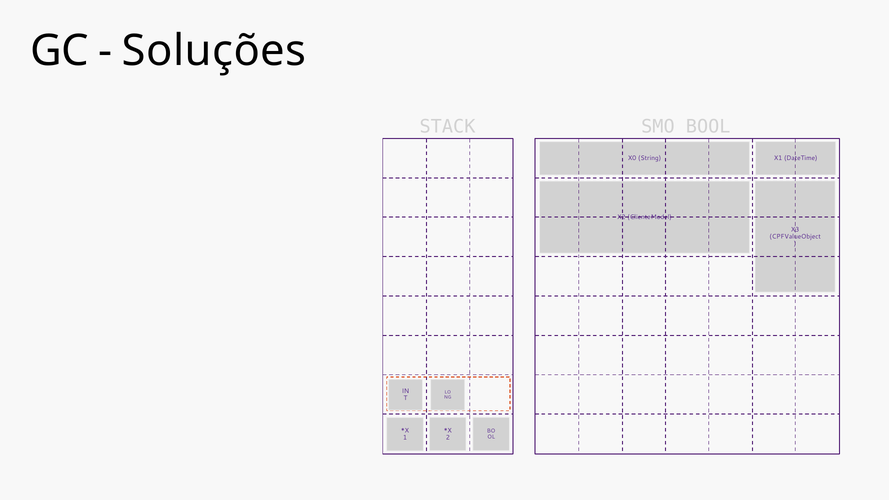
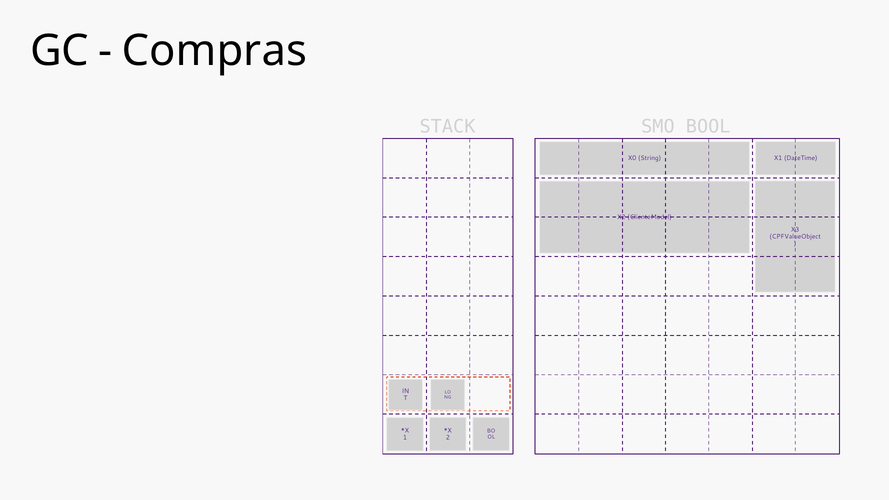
Soluções: Soluções -> Compras (214, 51)
